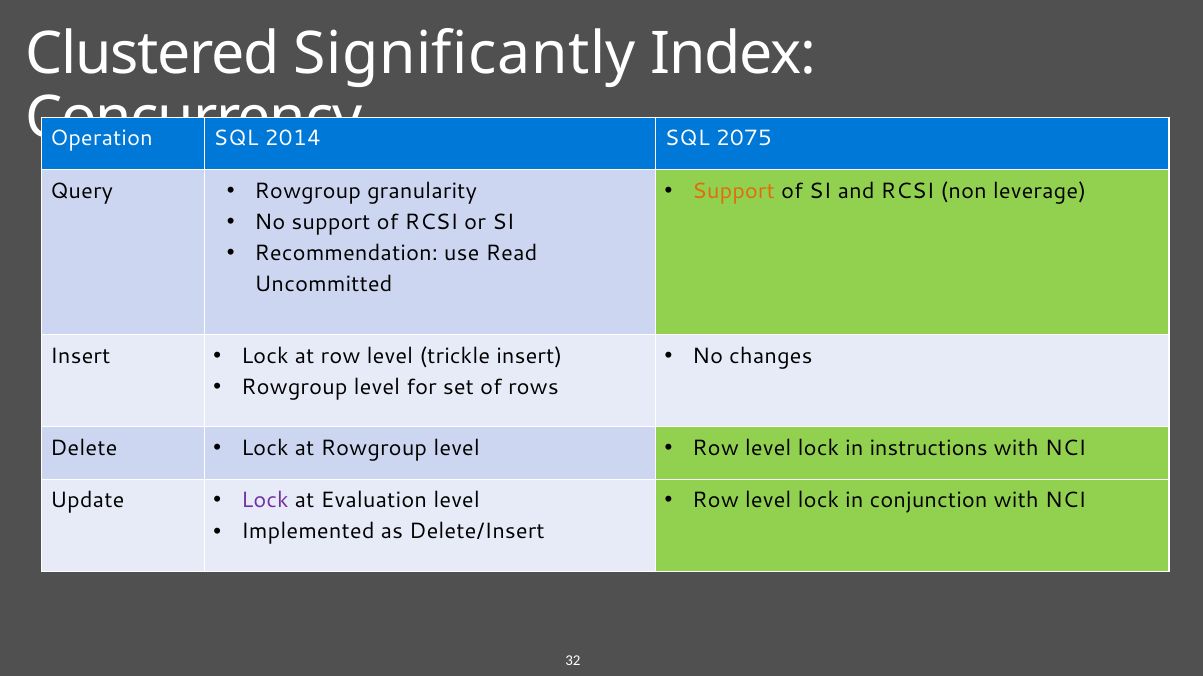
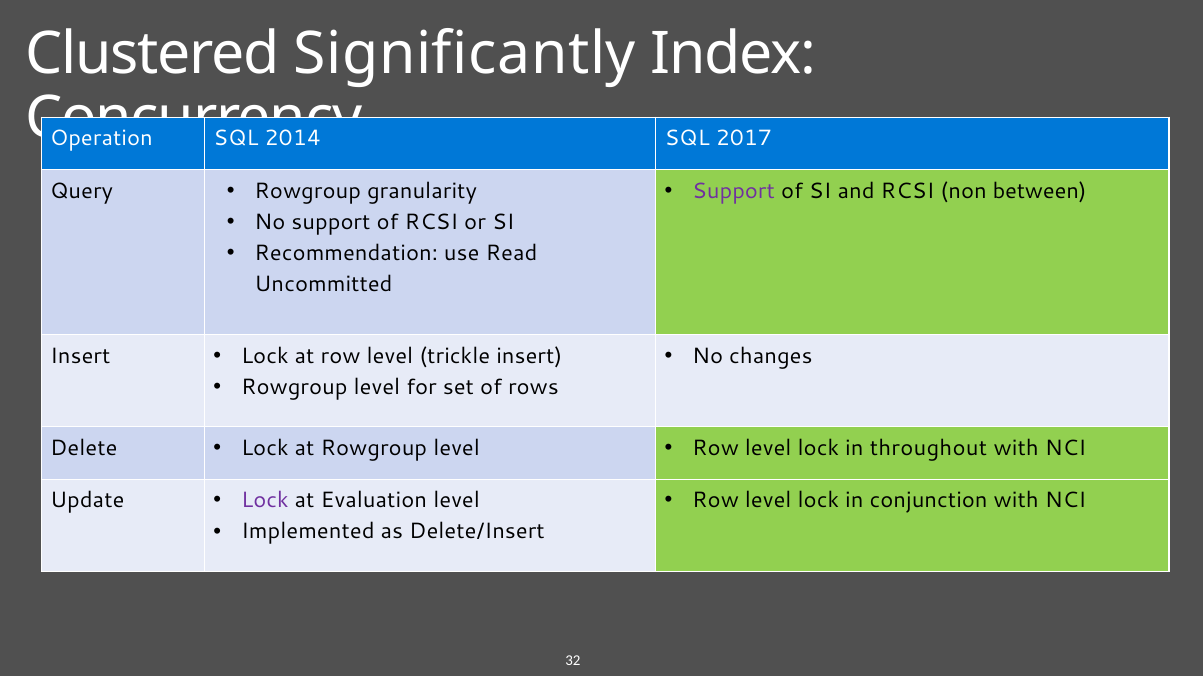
2075: 2075 -> 2017 (744, 138)
Support colour: orange -> purple (734, 191)
leverage: leverage -> between (1040, 191)
instructions: instructions -> throughout (928, 448)
